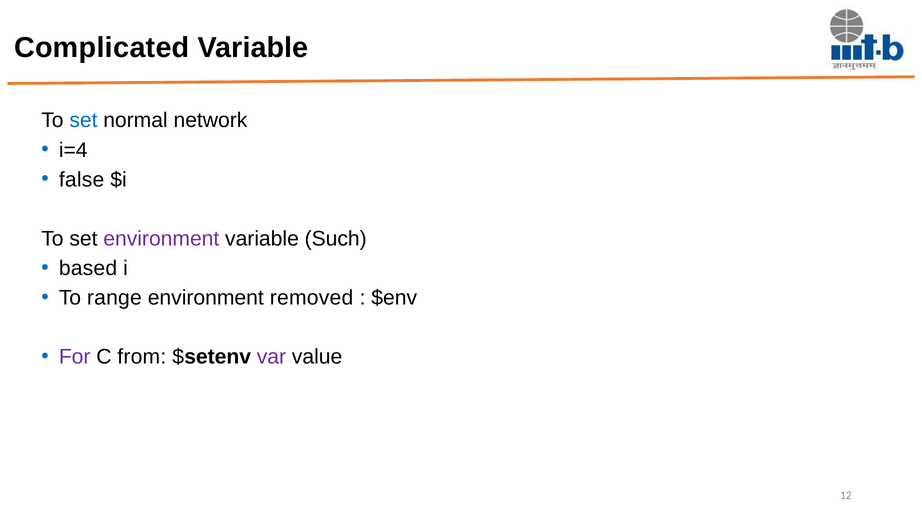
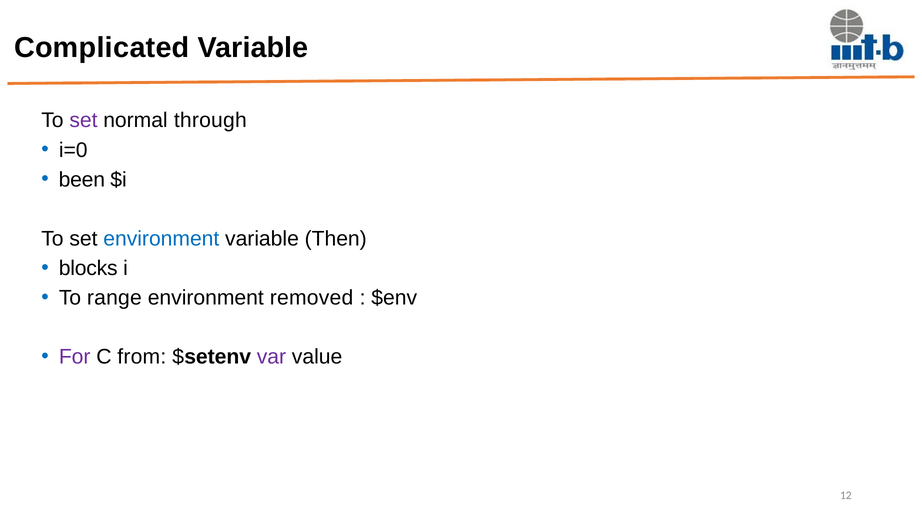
set colour: blue -> purple (83, 120)
network: network -> through (210, 120)
i=4: i=4 -> i=0 (73, 150)
false: false -> been (82, 179)
environment colour: purple -> blue (161, 239)
Such: Such -> Then (336, 239)
based: based -> blocks (88, 268)
